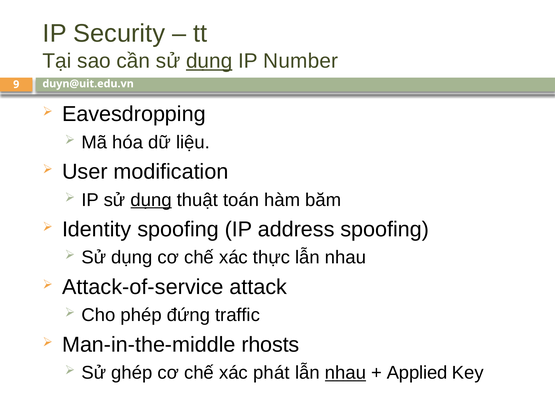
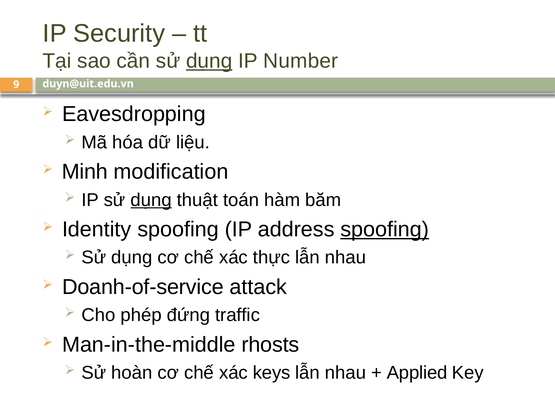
User: User -> Minh (85, 172)
spoofing underline: none -> present (385, 230)
Attack-of-service: Attack-of-service -> Doanh-of-service (143, 287)
ghép: ghép -> hoàn (132, 373)
phát: phát -> keys (272, 373)
nhau underline: present -> none (346, 373)
